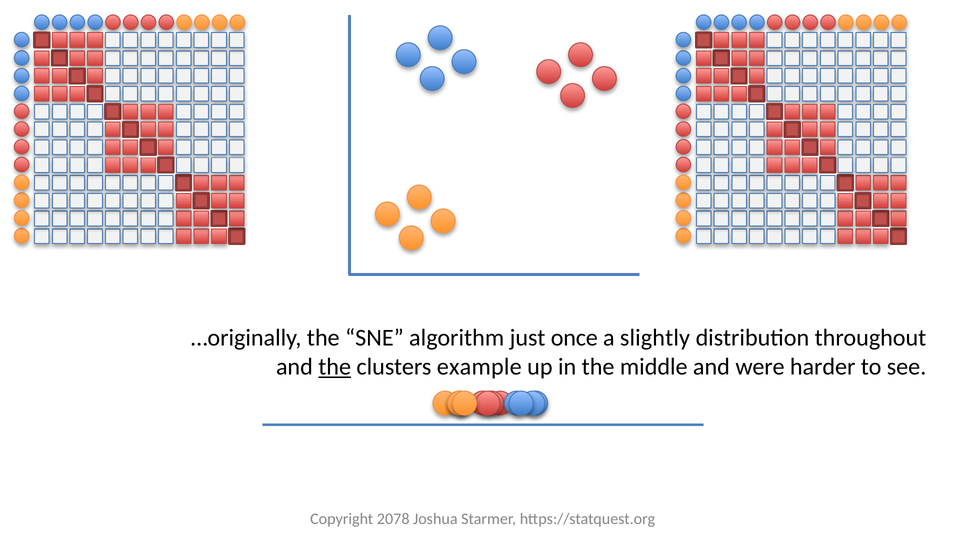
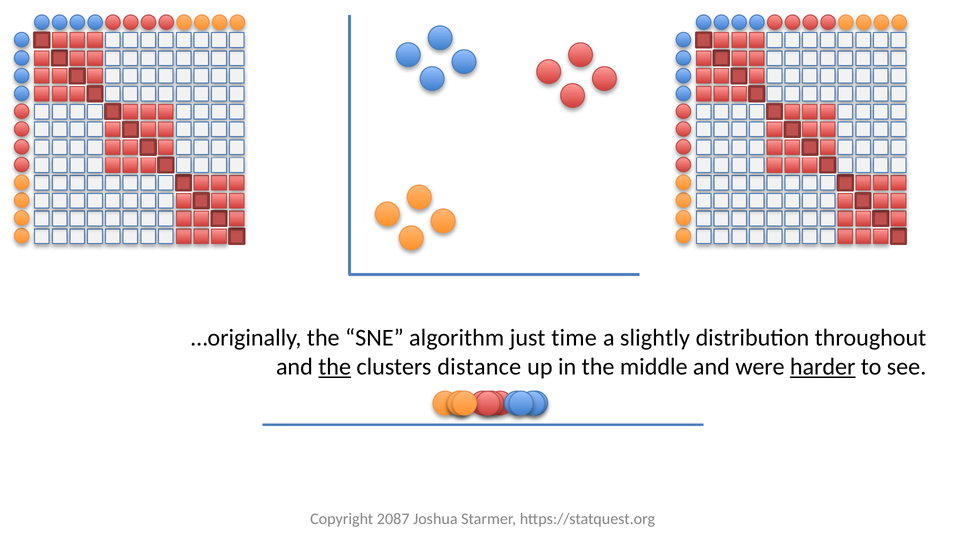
once: once -> time (574, 338)
example: example -> distance (479, 367)
harder underline: none -> present (823, 367)
2078: 2078 -> 2087 (393, 519)
